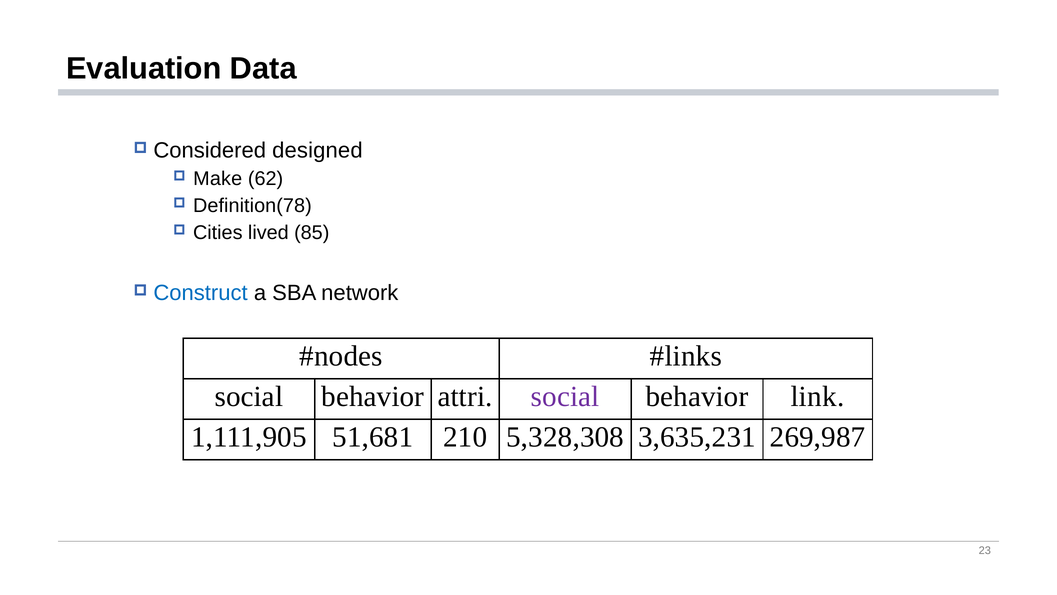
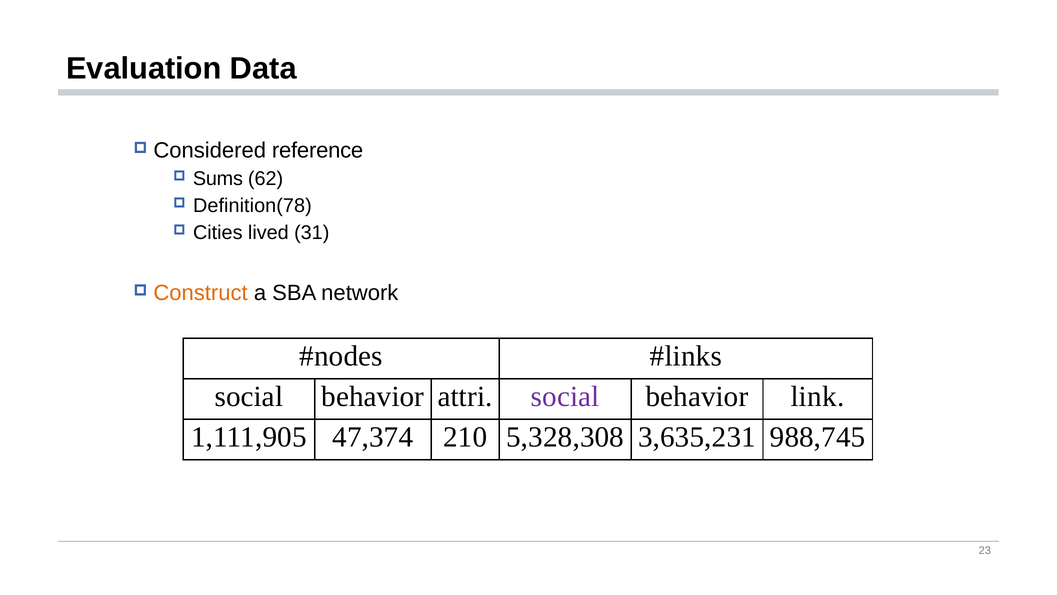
designed: designed -> reference (318, 150)
Make: Make -> Sums (218, 179)
85: 85 -> 31 (312, 232)
Construct colour: blue -> orange (201, 293)
51,681: 51,681 -> 47,374 (373, 437)
269,987: 269,987 -> 988,745 (818, 437)
